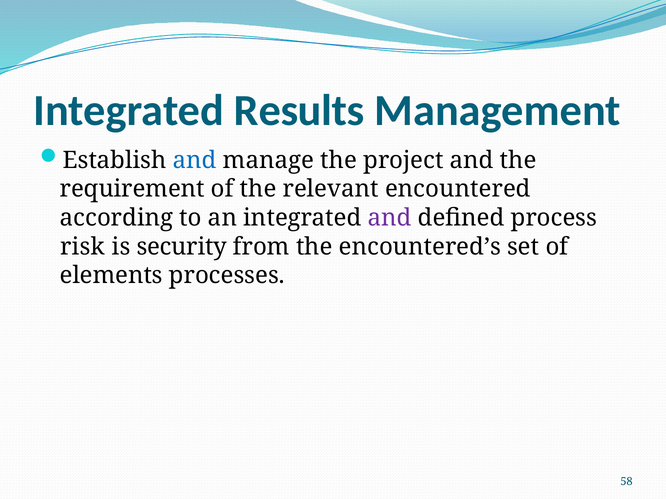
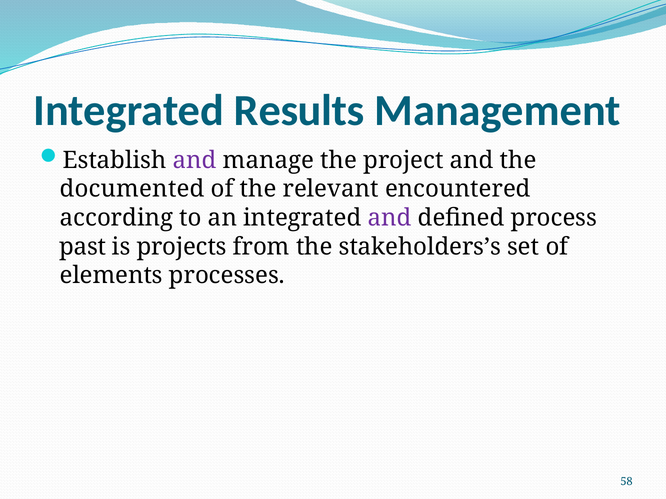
and colour: blue -> purple (195, 160)
requirement: requirement -> documented (132, 189)
risk: risk -> past (83, 247)
security: security -> projects (182, 247)
encountered’s: encountered’s -> stakeholders’s (420, 247)
